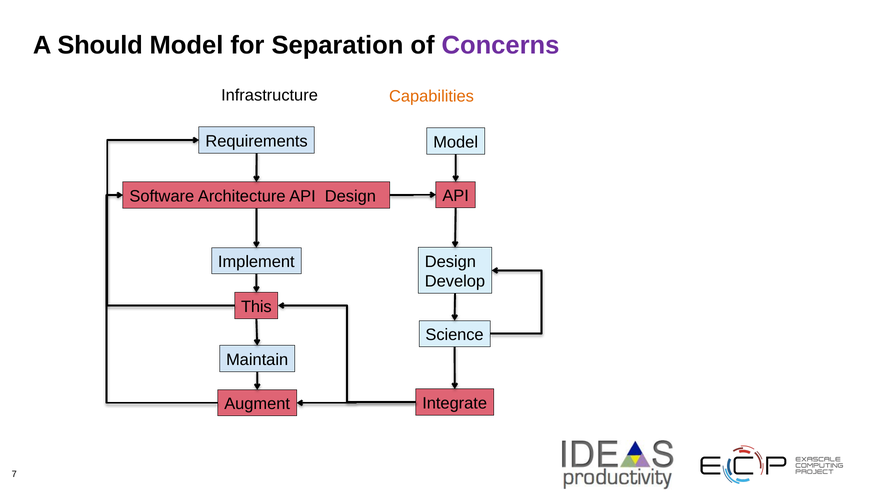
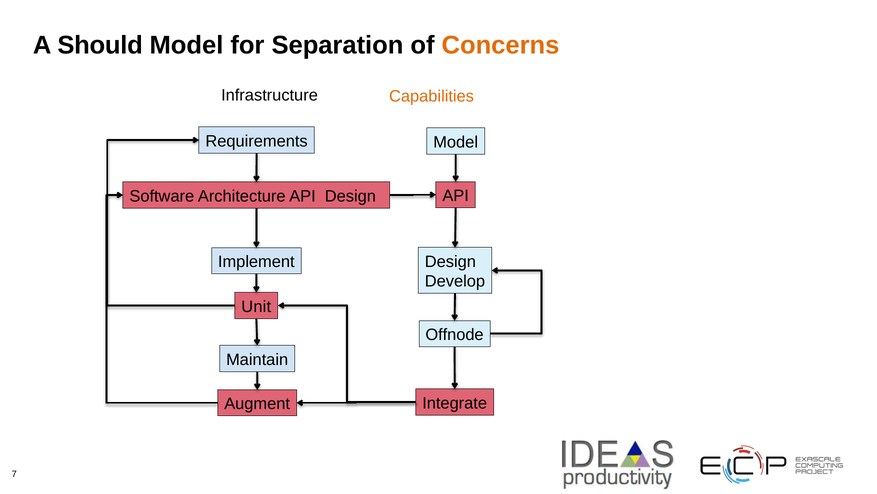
Concerns colour: purple -> orange (501, 45)
This: This -> Unit (256, 306)
Science: Science -> Offnode (455, 334)
